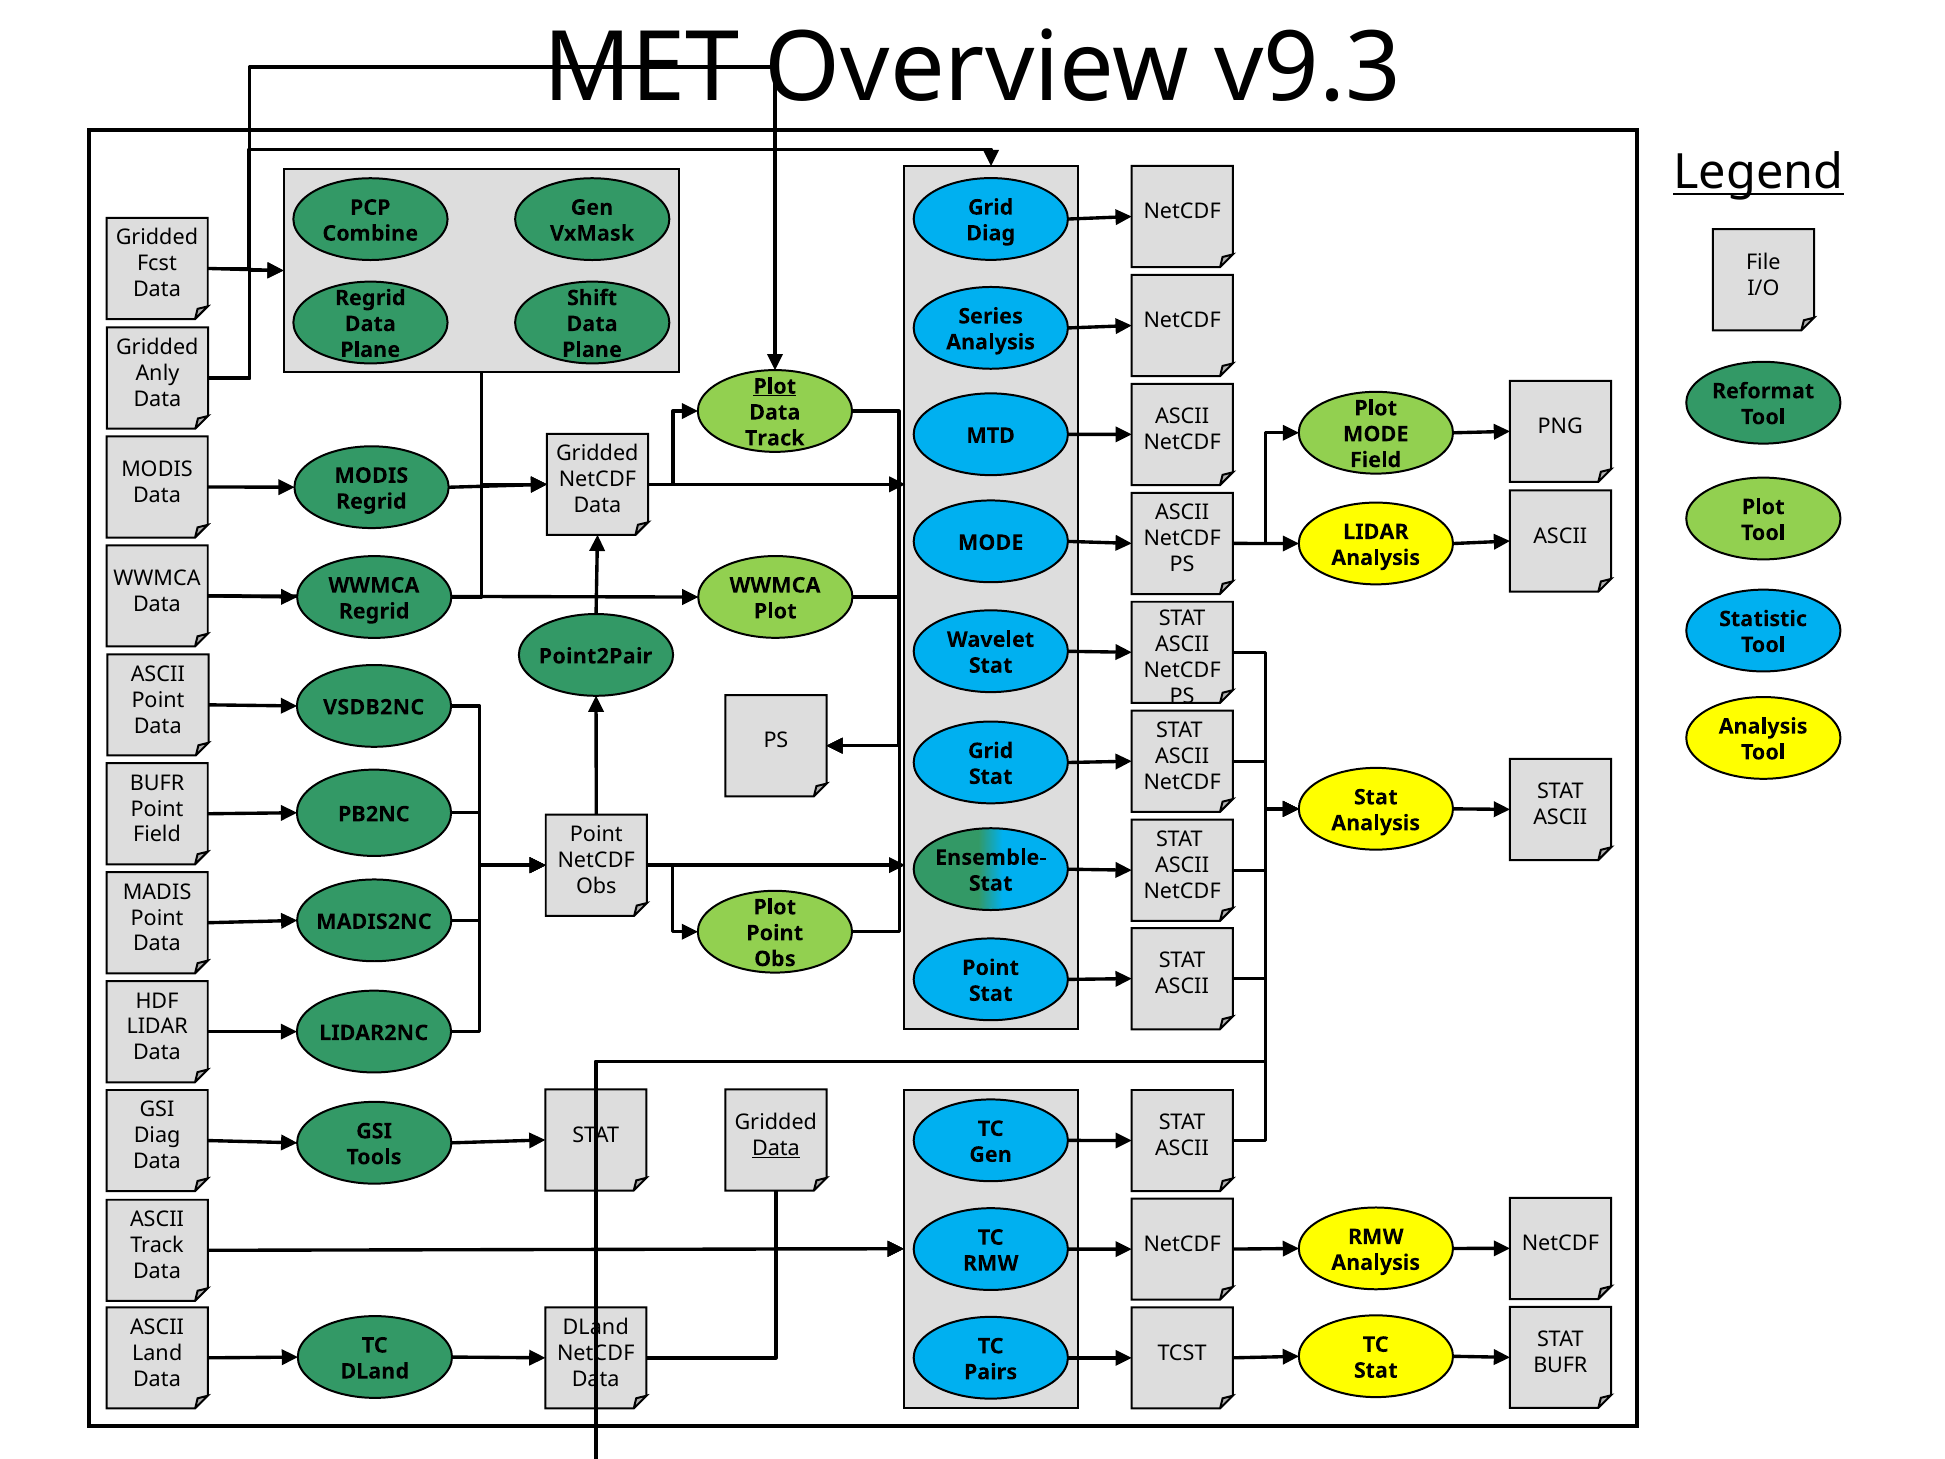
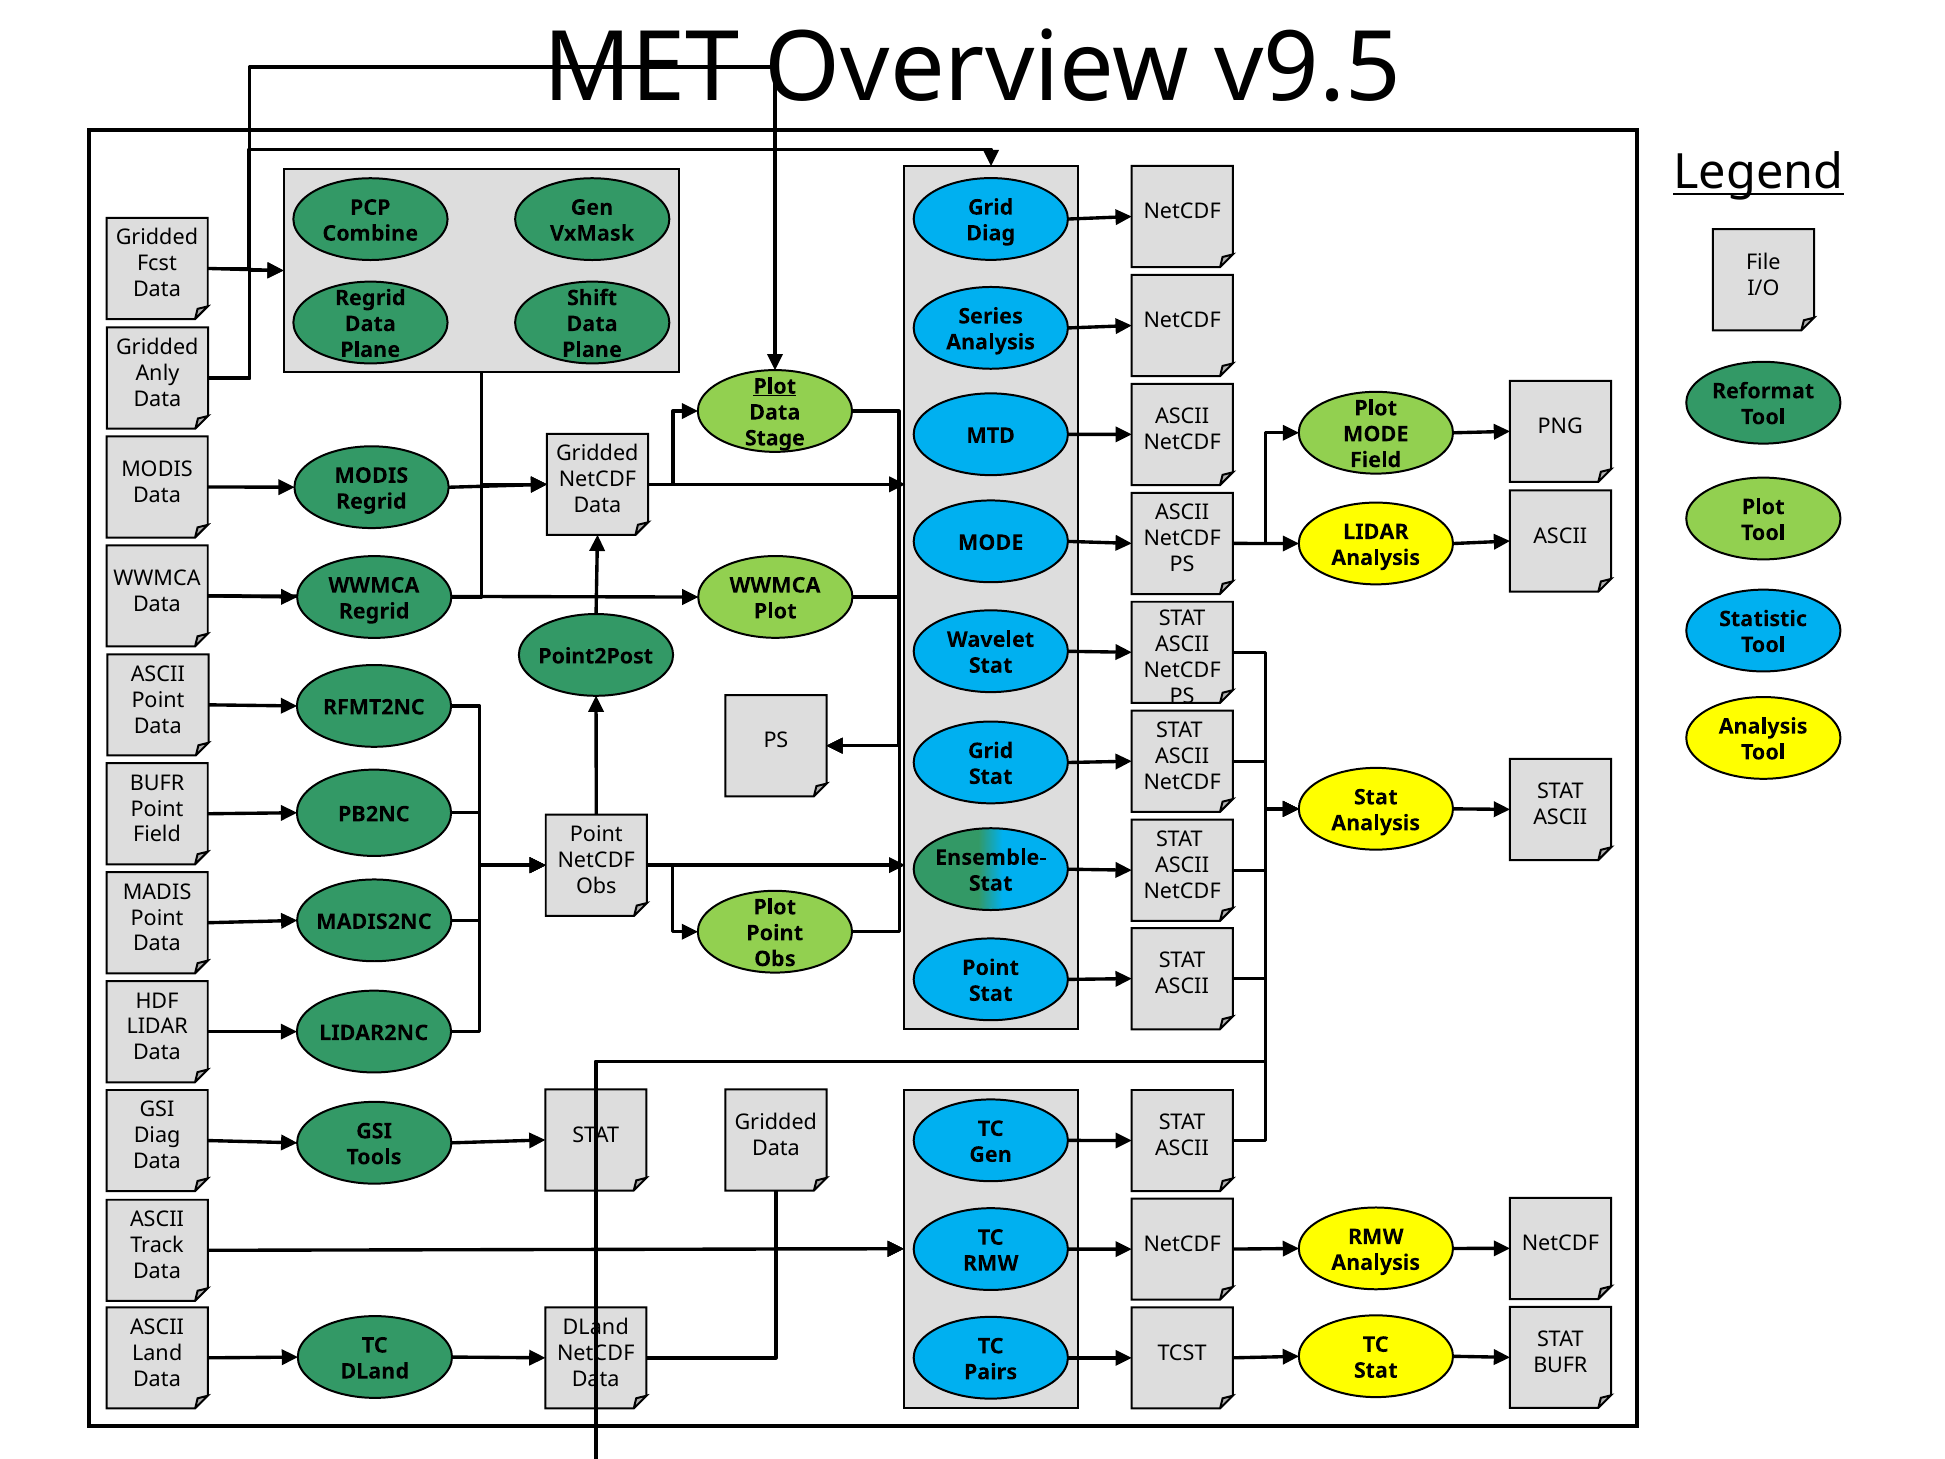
v9.3: v9.3 -> v9.5 (1307, 68)
Track: Track -> Stage (775, 438)
Point2Pair: Point2Pair -> Point2Post (596, 656)
VSDB2NC: VSDB2NC -> RFMT2NC (374, 707)
Data underline: present -> none (776, 1148)
